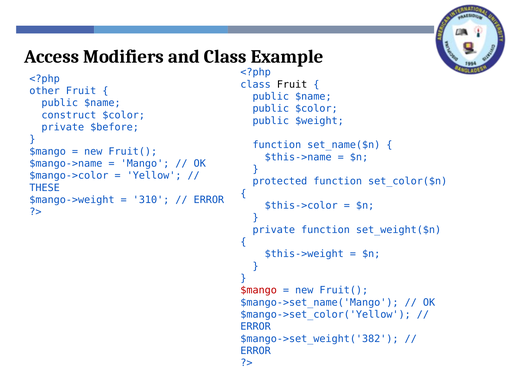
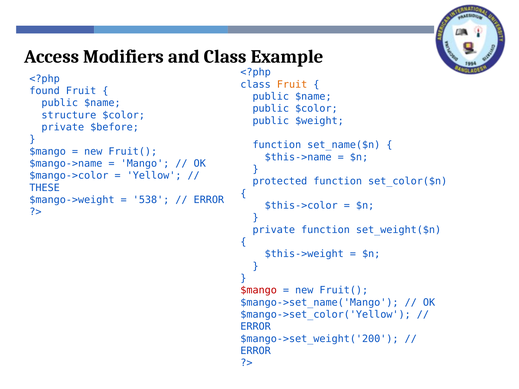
Fruit colour: black -> orange (292, 84)
other: other -> found (45, 91)
construct: construct -> structure (69, 115)
310: 310 -> 538 (151, 200)
$mango->set_weight('382: $mango->set_weight('382 -> $mango->set_weight('200 (319, 339)
